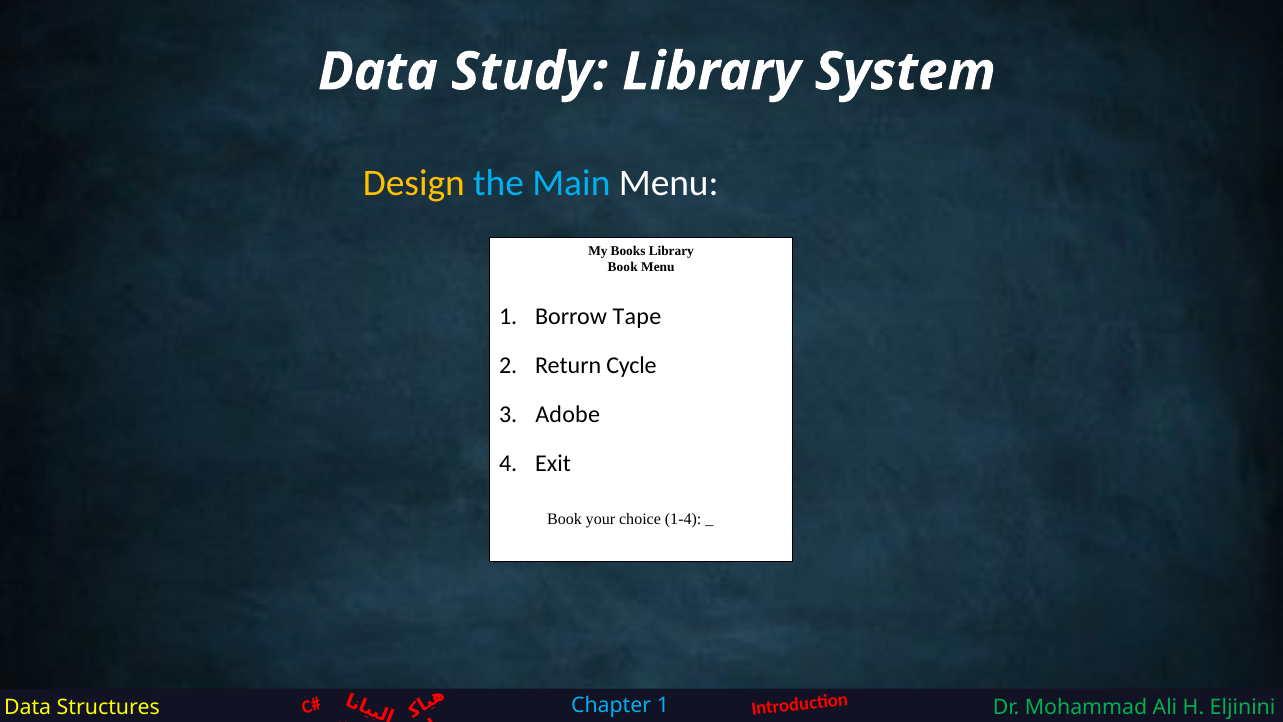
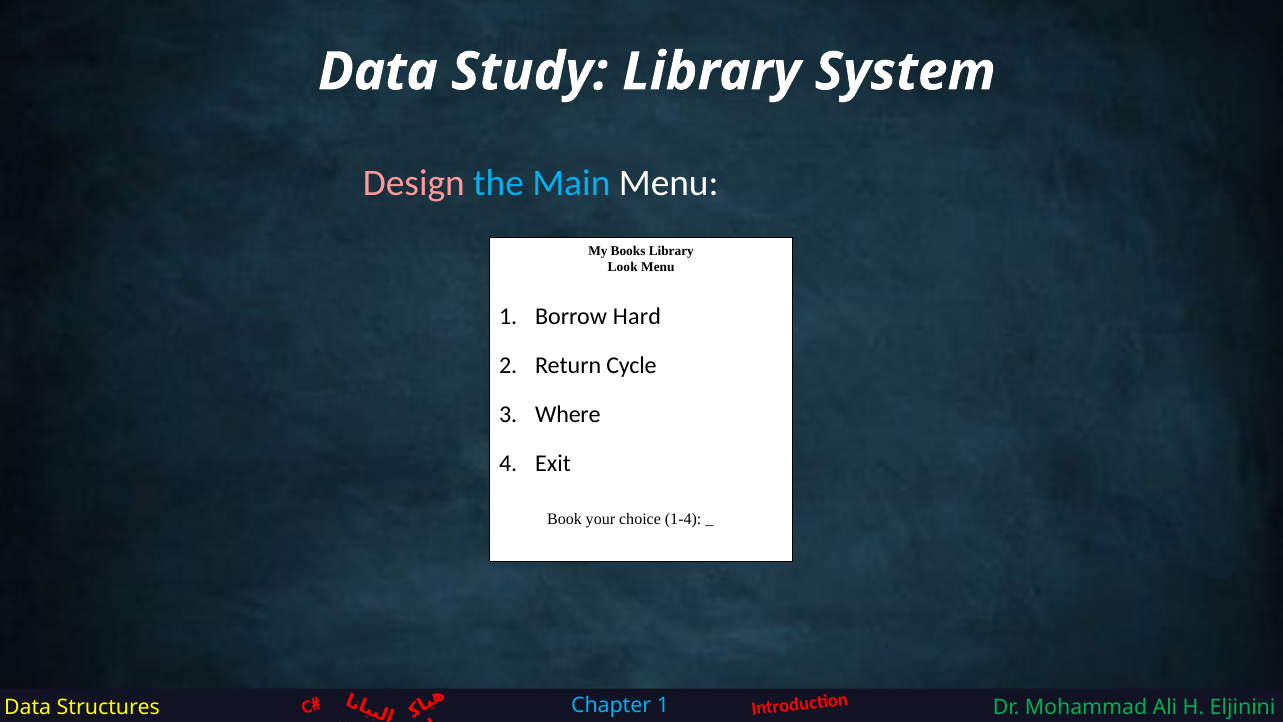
Design colour: yellow -> pink (414, 183)
Book: Book -> Look (623, 267)
Tape: Tape -> Hard (637, 317)
Adobe: Adobe -> Where (568, 414)
